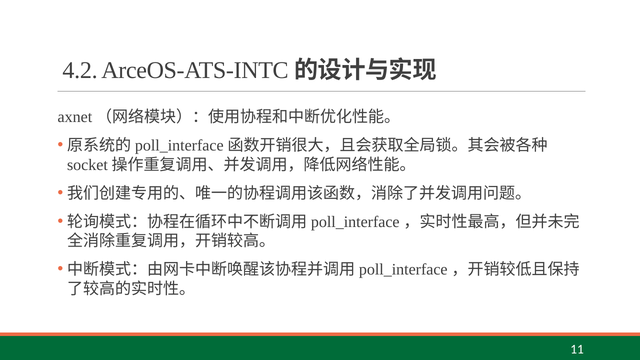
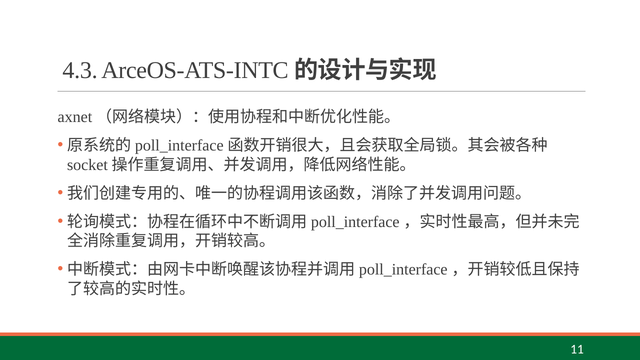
4.2: 4.2 -> 4.3 (80, 70)
